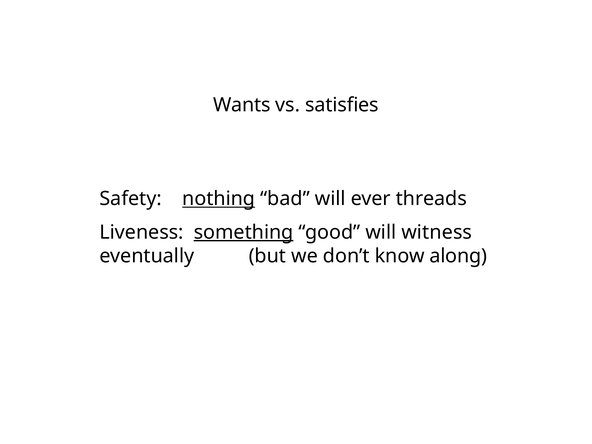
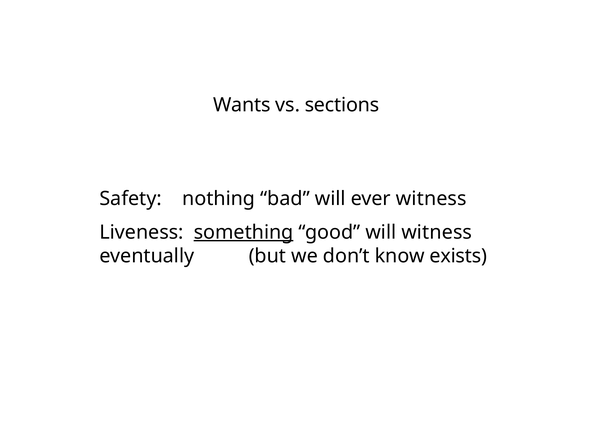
satisfies: satisfies -> sections (342, 105)
nothing underline: present -> none (219, 199)
ever threads: threads -> witness (431, 199)
along: along -> exists (458, 256)
